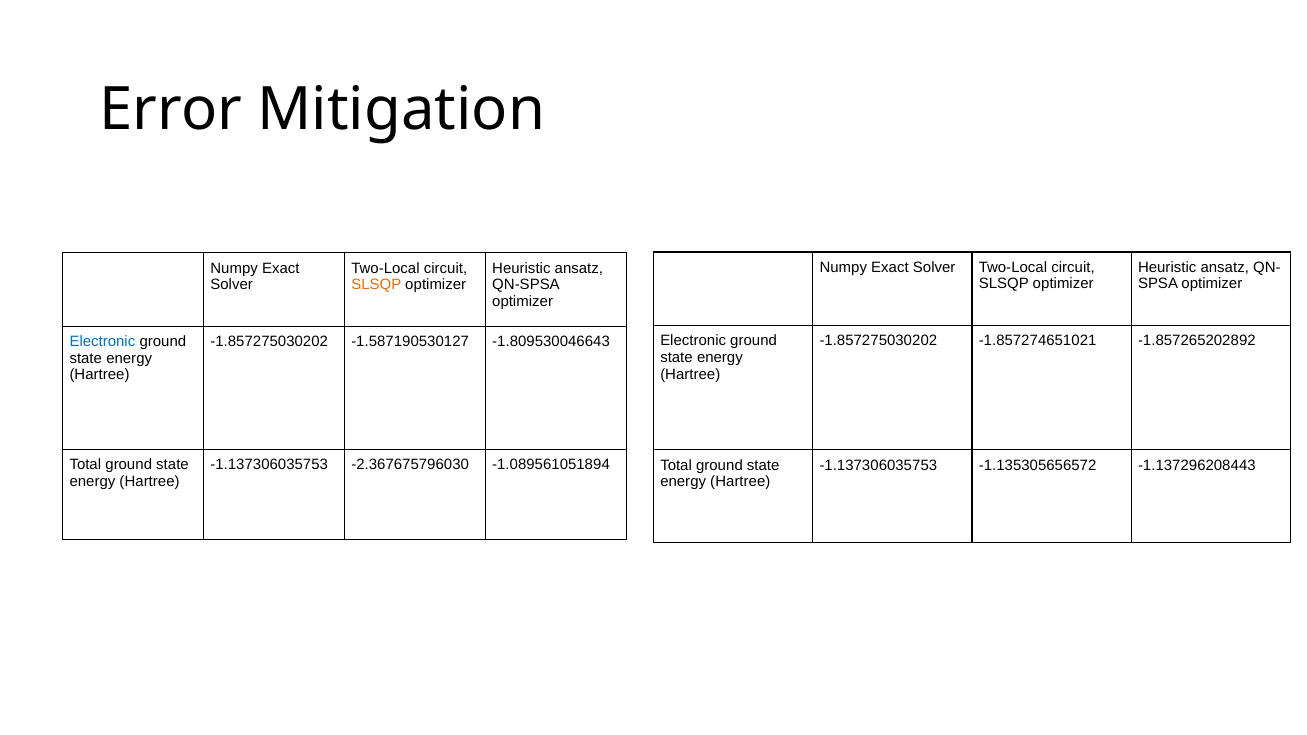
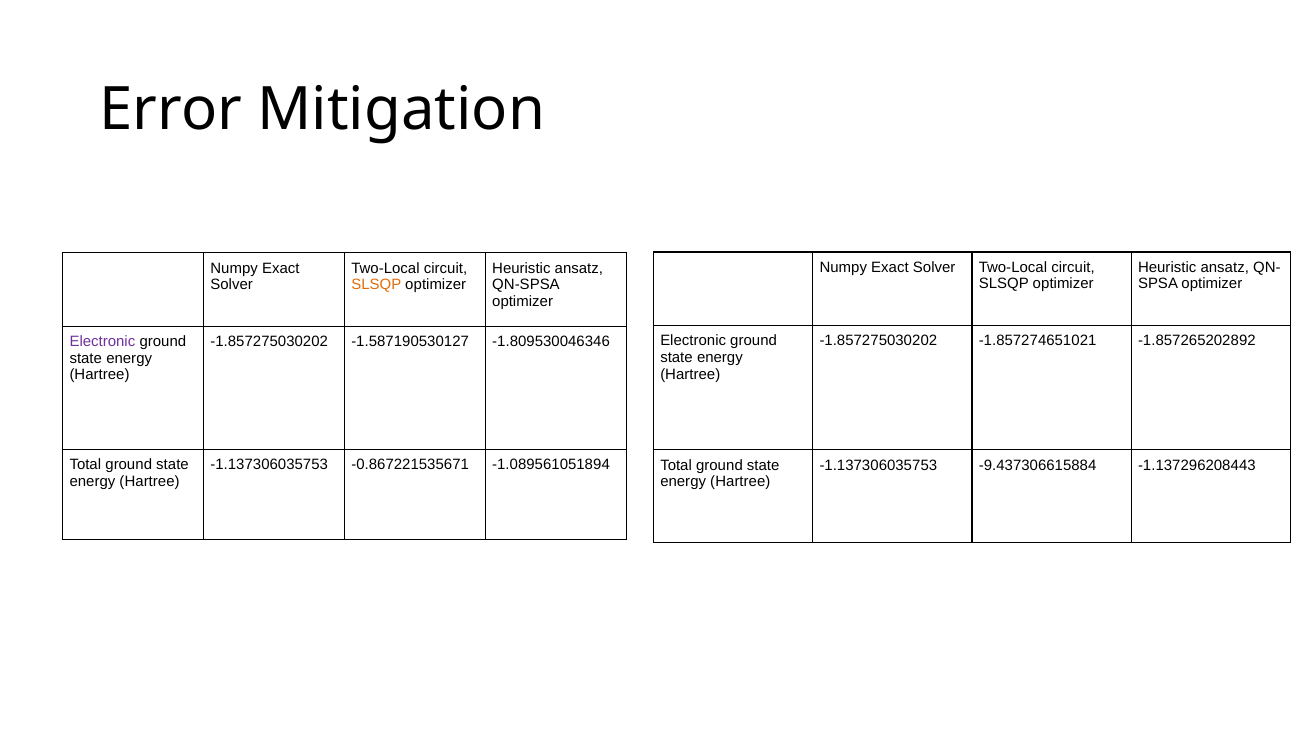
Electronic colour: blue -> purple (102, 342)
-1.809530046643: -1.809530046643 -> -1.809530046346 (551, 342)
-2.367675796030: -2.367675796030 -> -0.867221535671 (410, 465)
-1.135305656572: -1.135305656572 -> -9.437306615884 (1038, 465)
